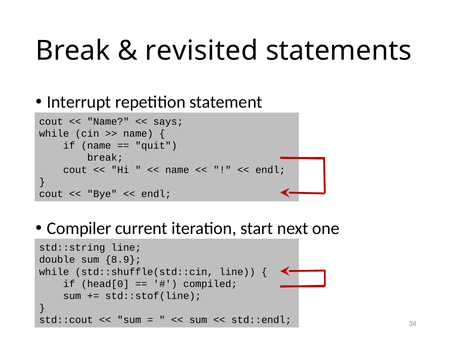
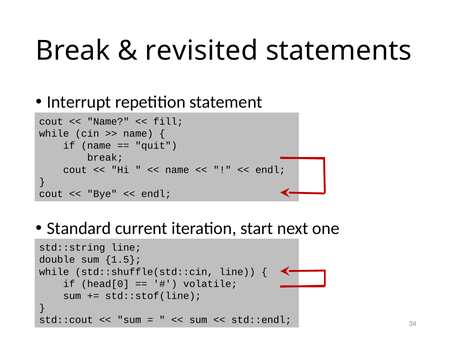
says: says -> fill (168, 122)
Compiler: Compiler -> Standard (79, 228)
8.9: 8.9 -> 1.5 (123, 260)
compiled: compiled -> volatile (210, 284)
